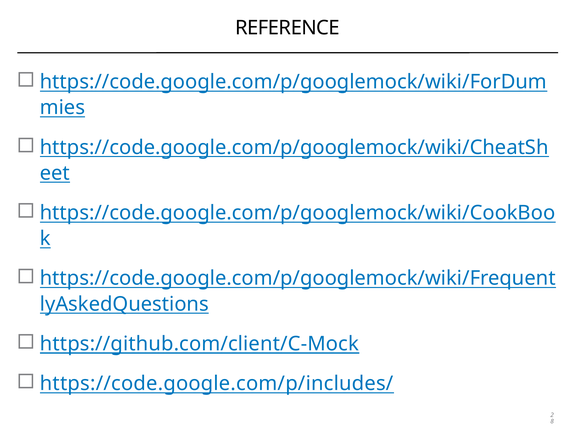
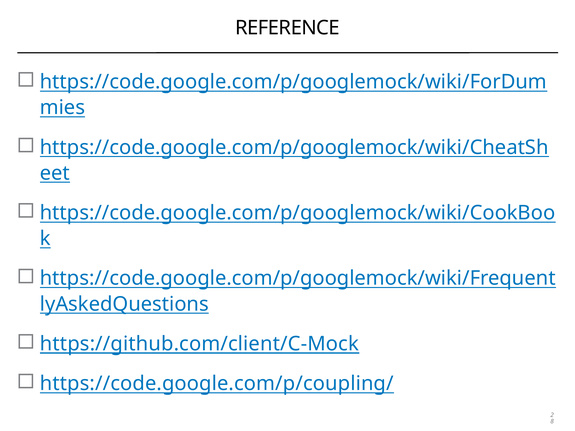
https://code.google.com/p/includes/: https://code.google.com/p/includes/ -> https://code.google.com/p/coupling/ (217, 384)
